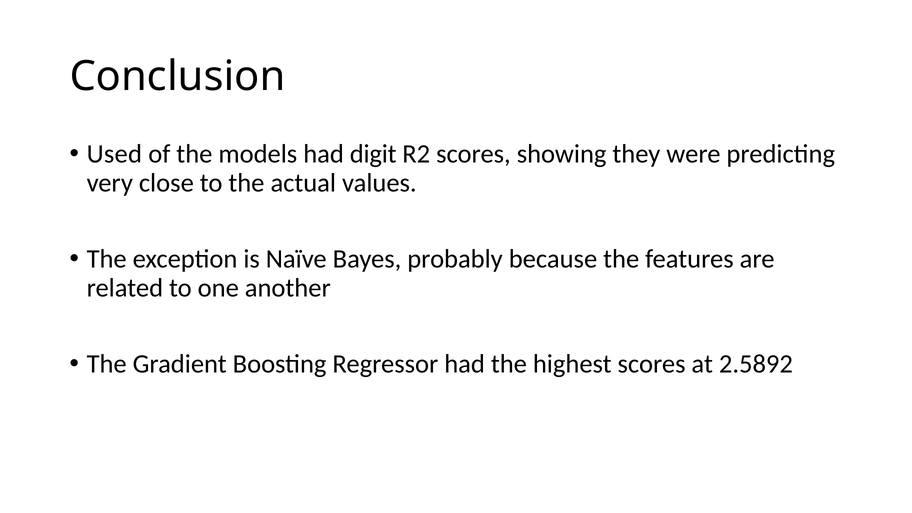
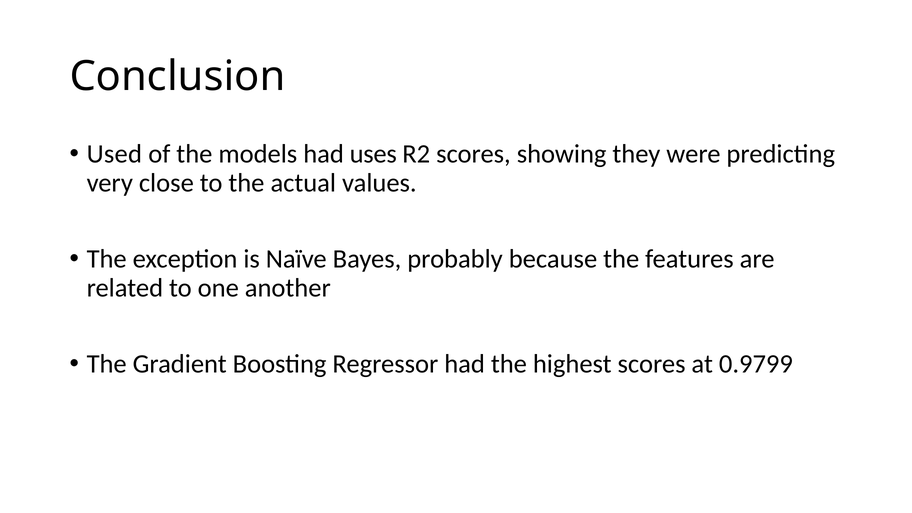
digit: digit -> uses (373, 154)
2.5892: 2.5892 -> 0.9799 (756, 364)
